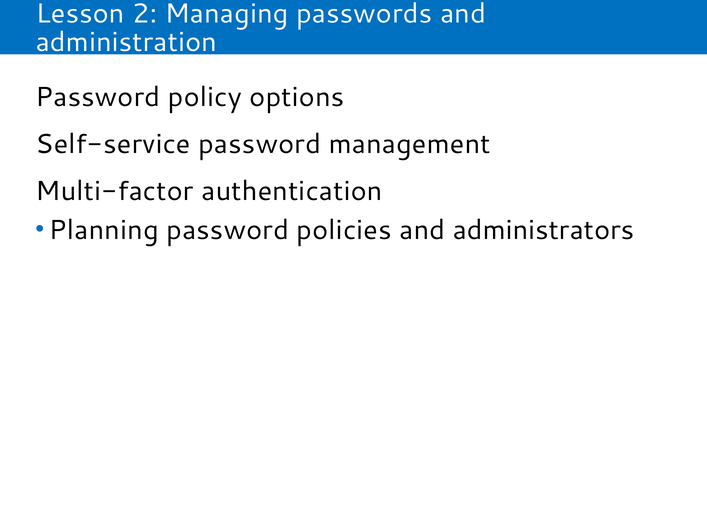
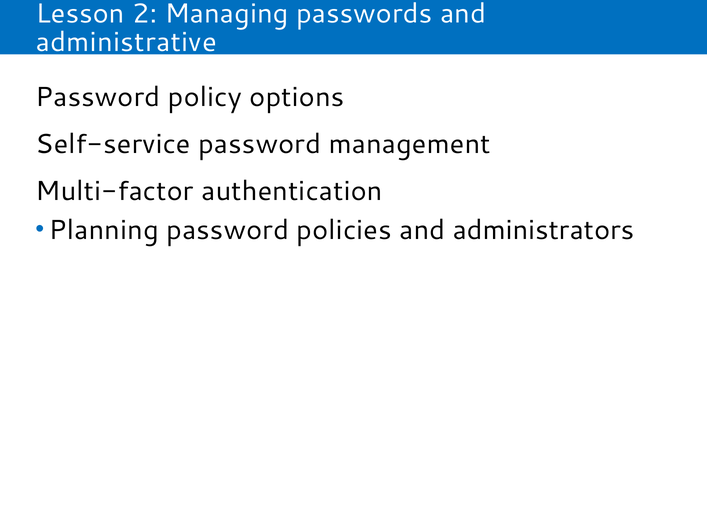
administration: administration -> administrative (126, 42)
